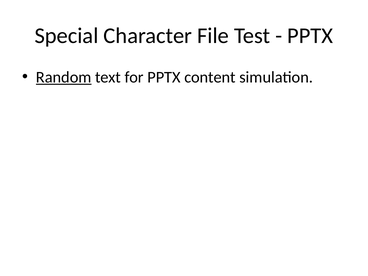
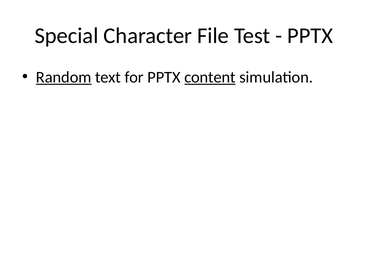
content underline: none -> present (210, 77)
